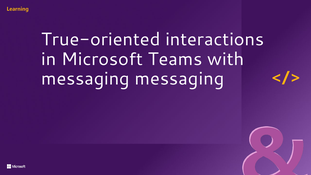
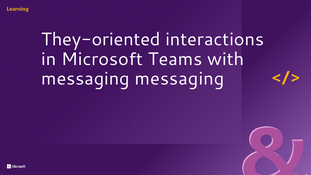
True-oriented: True-oriented -> They-oriented (101, 39)
